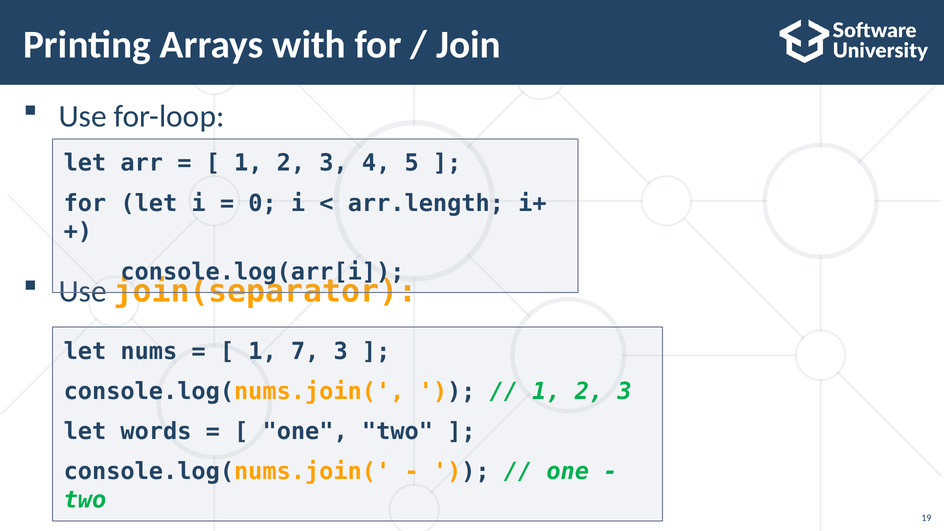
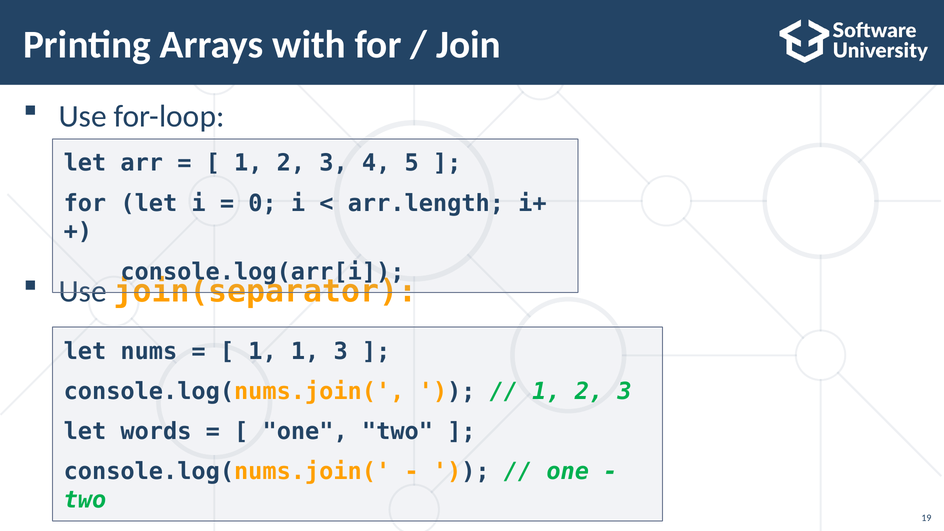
1 7: 7 -> 1 (305, 351)
